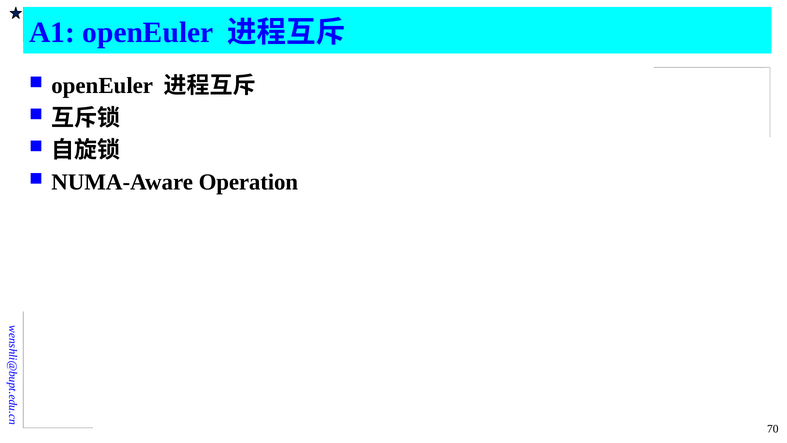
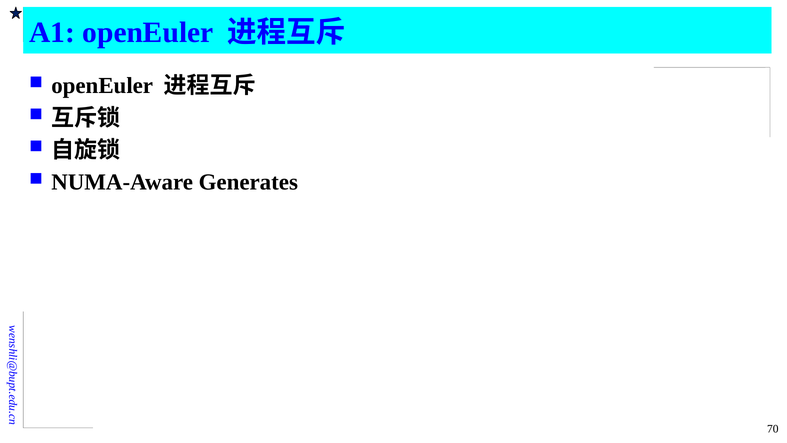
Operation: Operation -> Generates (248, 182)
